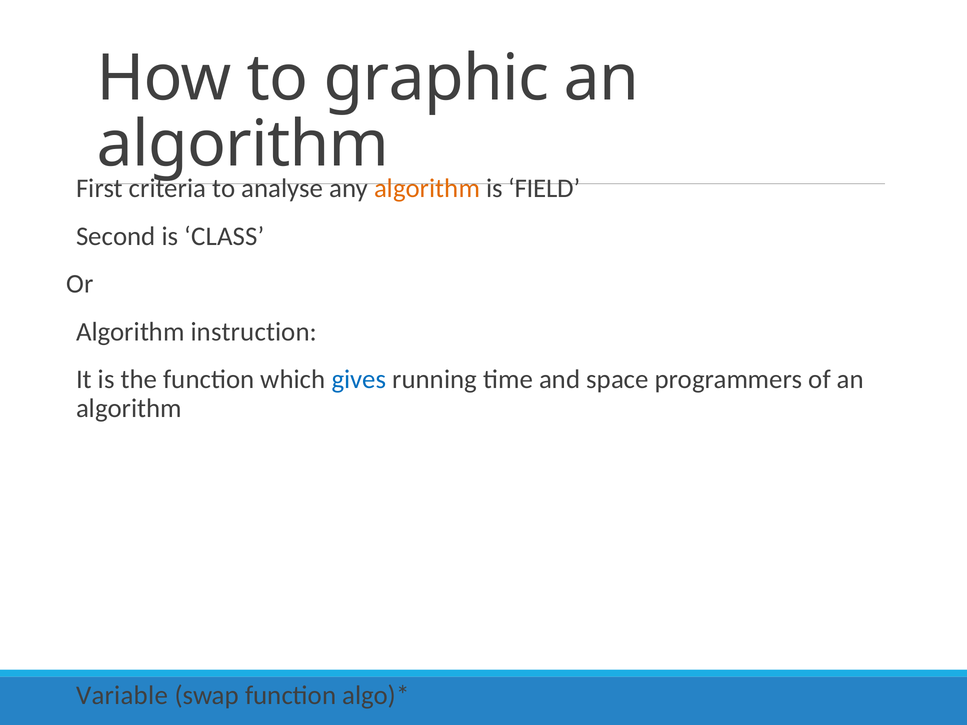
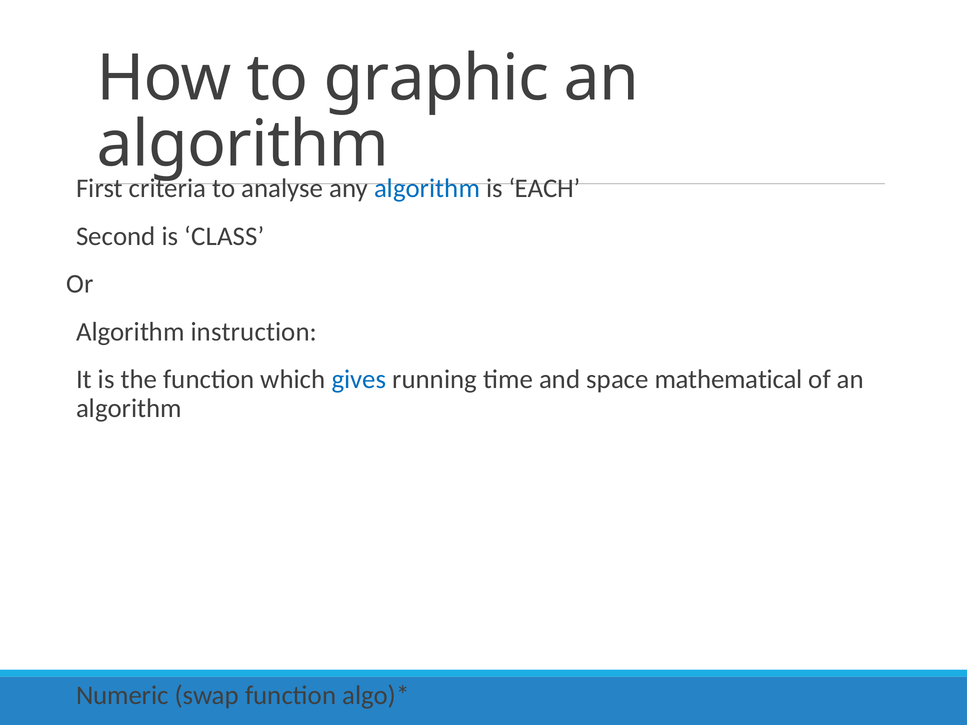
algorithm colour: orange -> blue (427, 188)
FIELD: FIELD -> EACH (544, 188)
programmers: programmers -> mathematical (729, 380)
Variable: Variable -> Numeric (122, 696)
